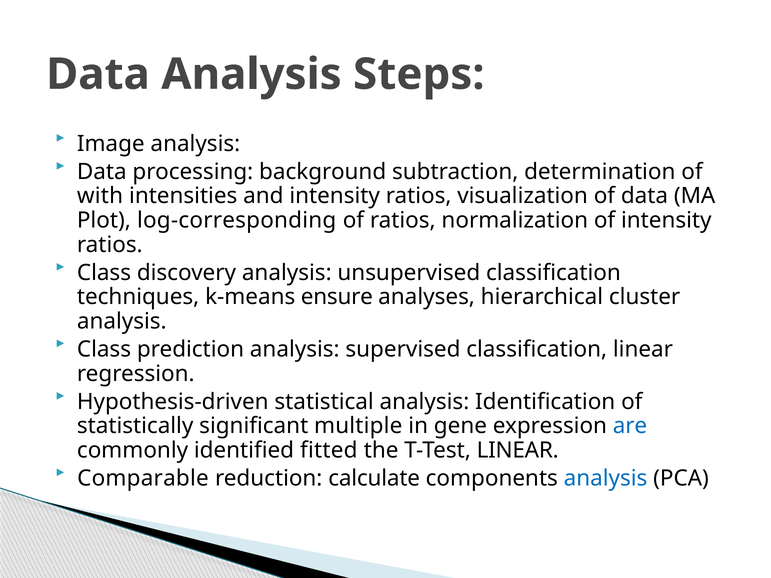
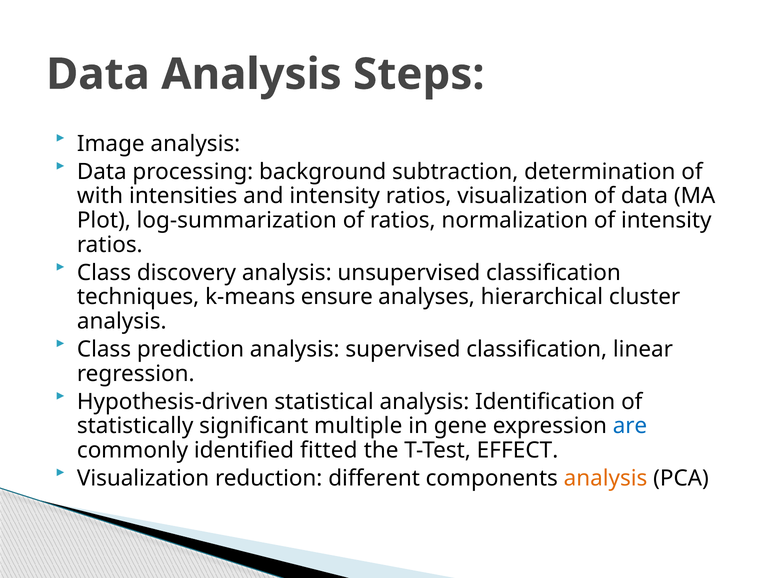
log-corresponding: log-corresponding -> log-summarization (237, 220)
T-Test LINEAR: LINEAR -> EFFECT (517, 450)
Comparable: Comparable -> Visualization (143, 479)
calculate: calculate -> different (374, 479)
analysis colour: blue -> orange (606, 479)
